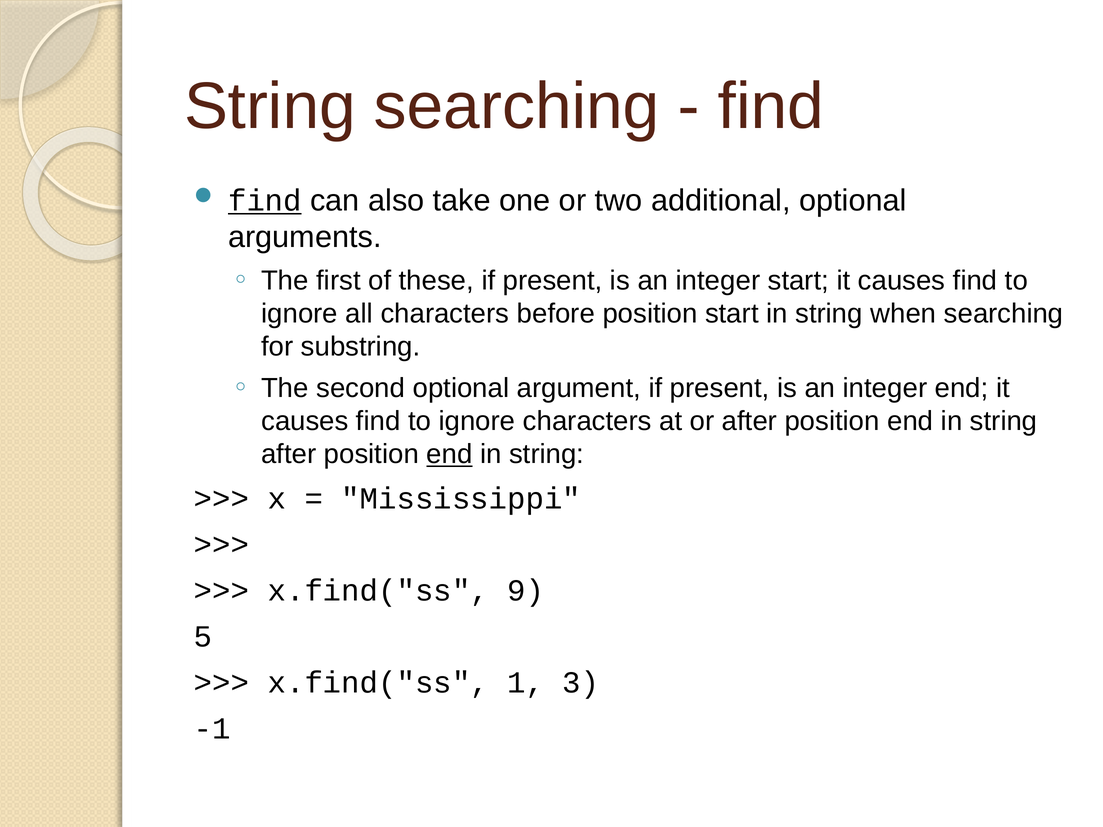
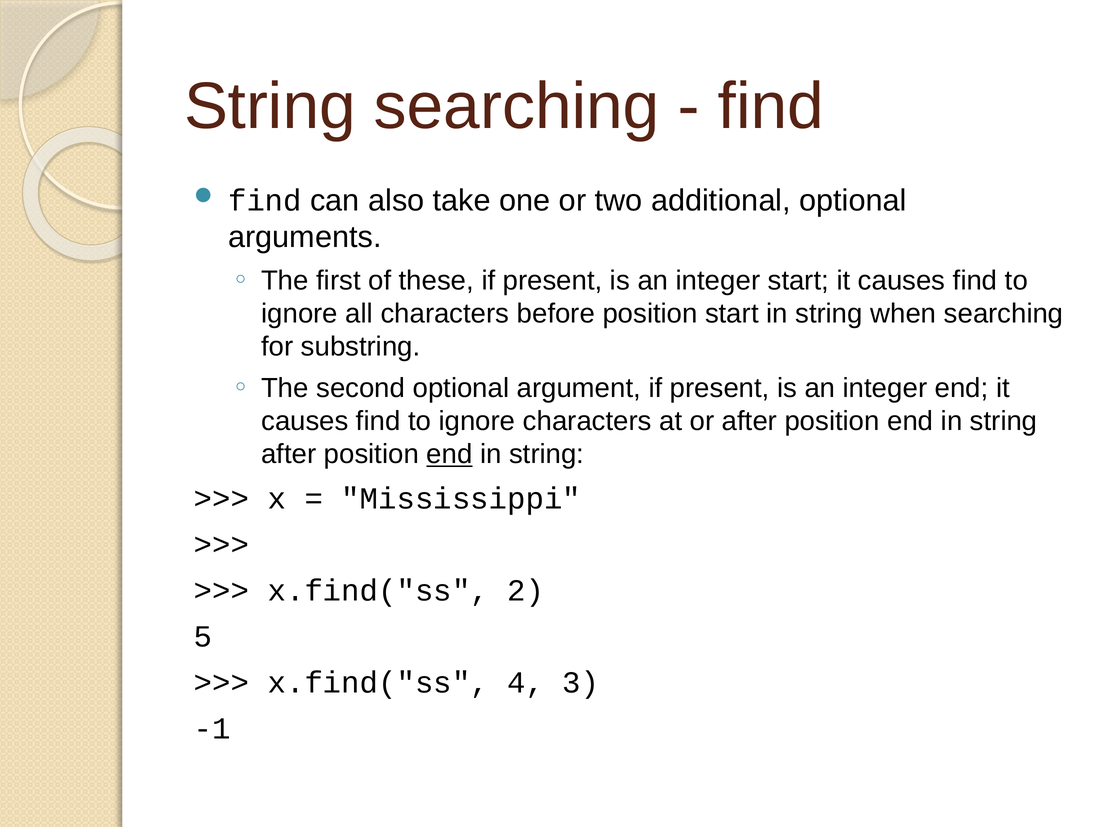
find underline: present -> none (265, 201)
9: 9 -> 2 (526, 591)
1: 1 -> 4 (526, 683)
